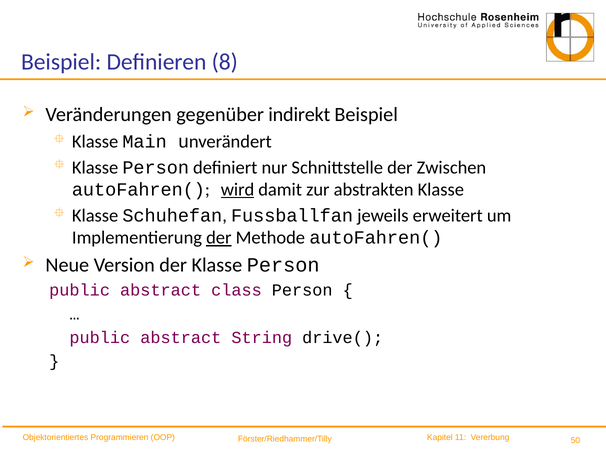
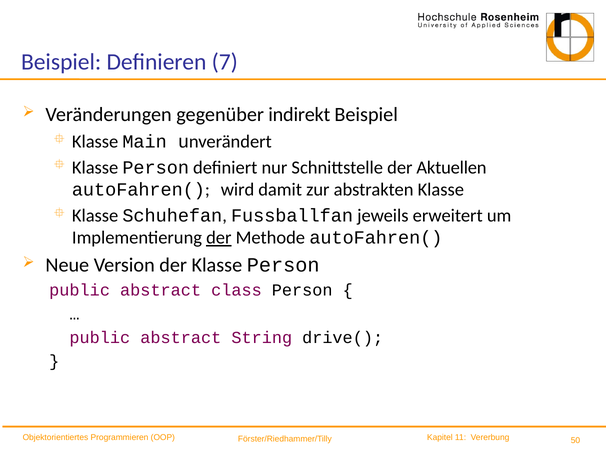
8: 8 -> 7 (225, 62)
Zwischen: Zwischen -> Aktuellen (452, 168)
wird underline: present -> none (238, 190)
